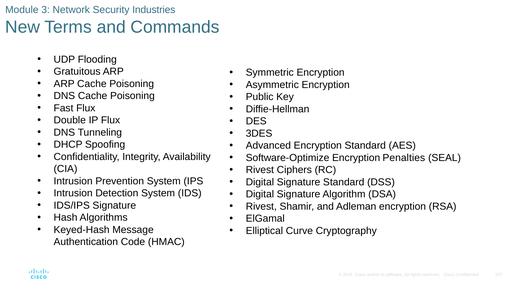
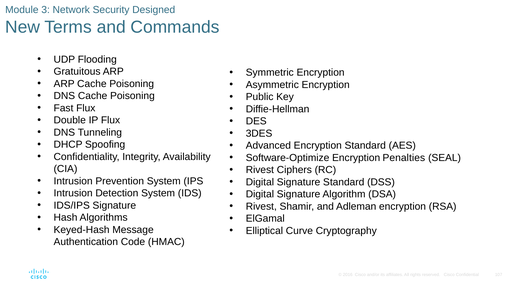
Industries: Industries -> Designed (154, 10)
